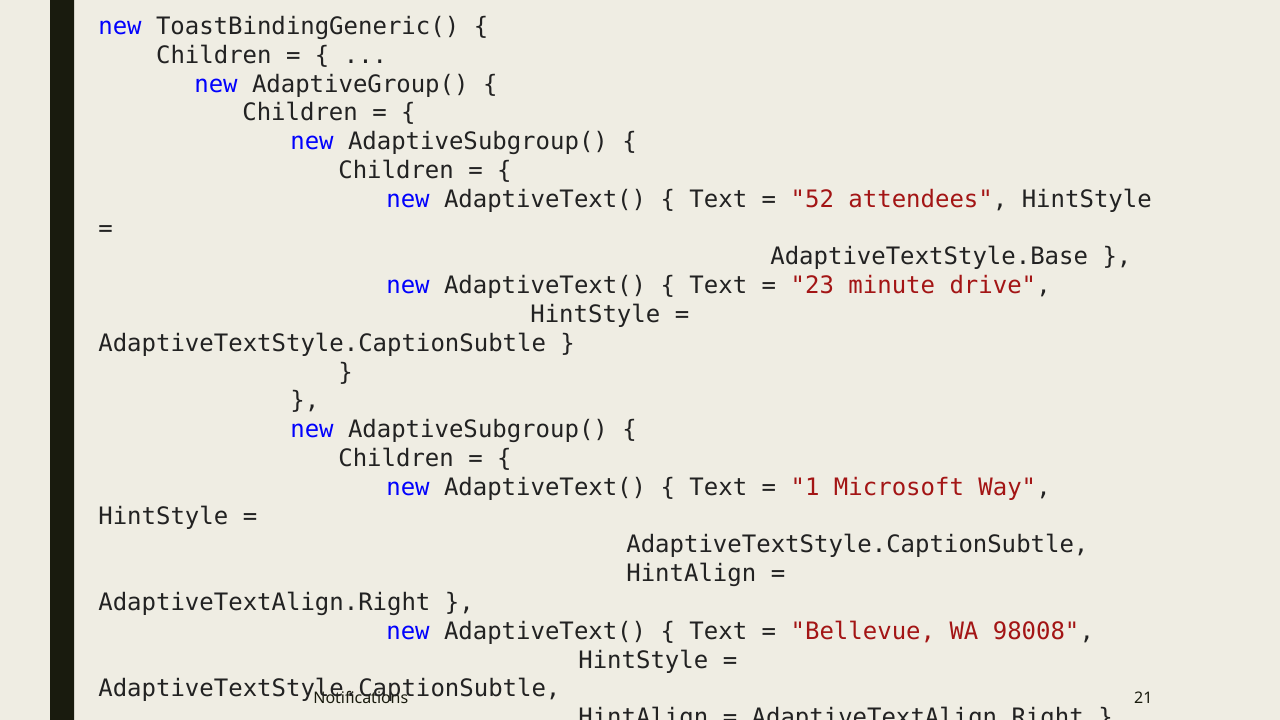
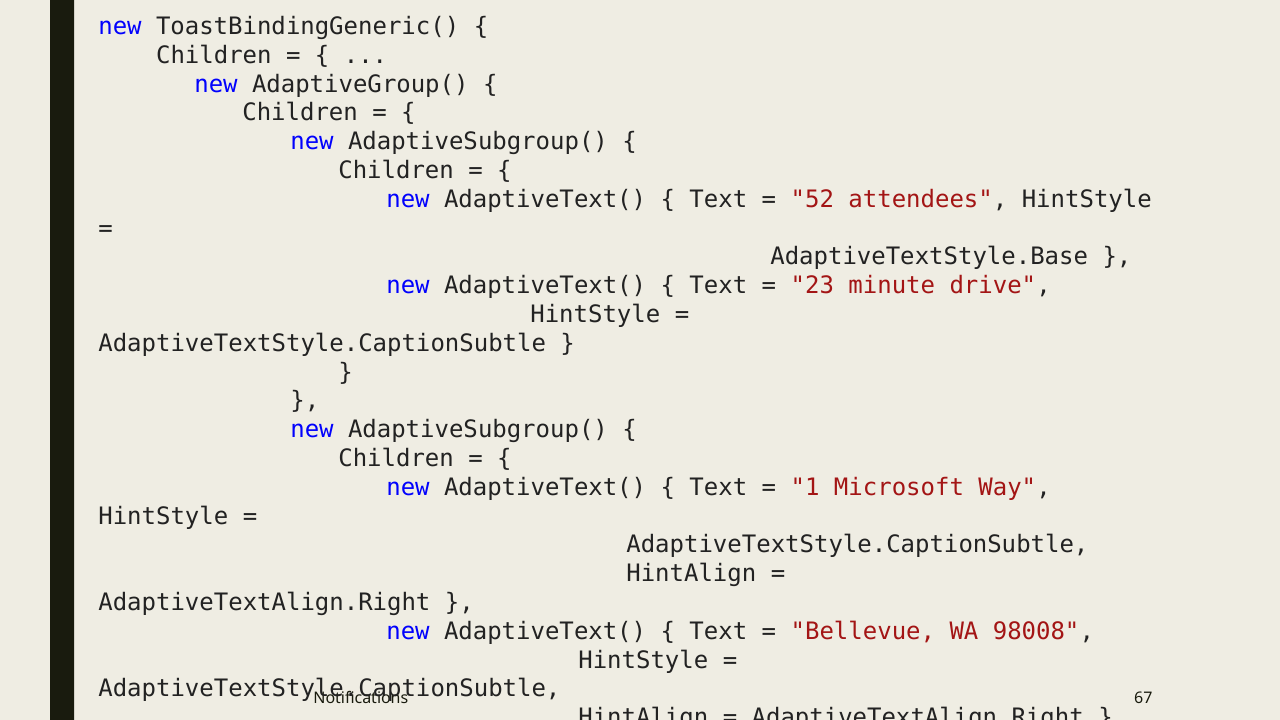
21: 21 -> 67 (1143, 699)
